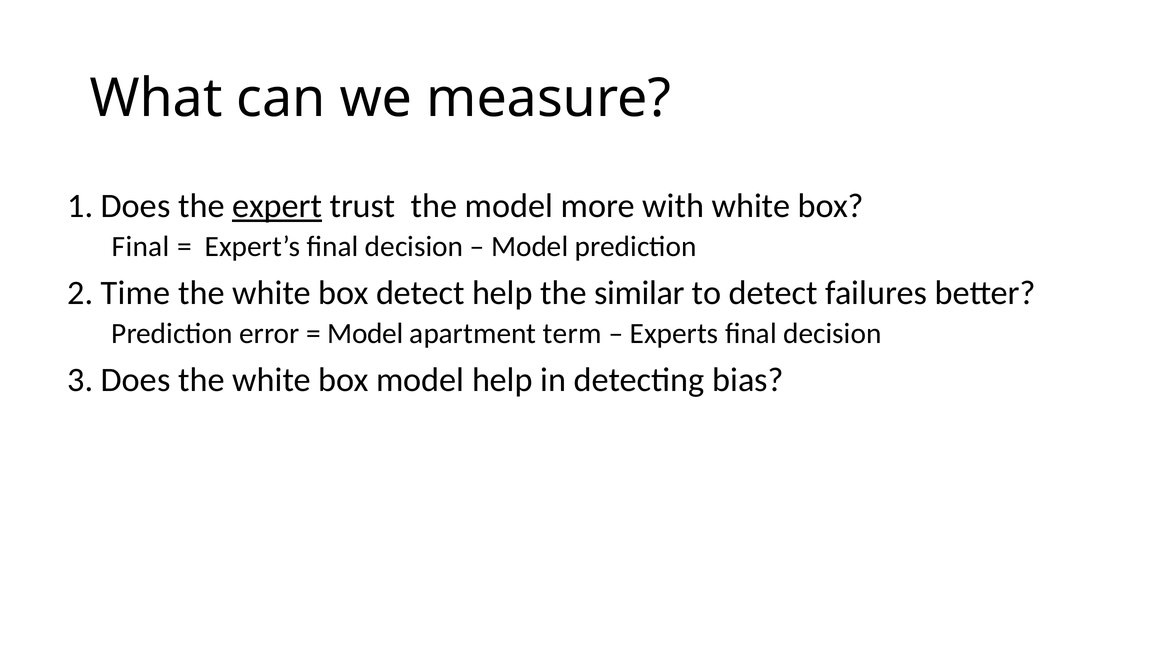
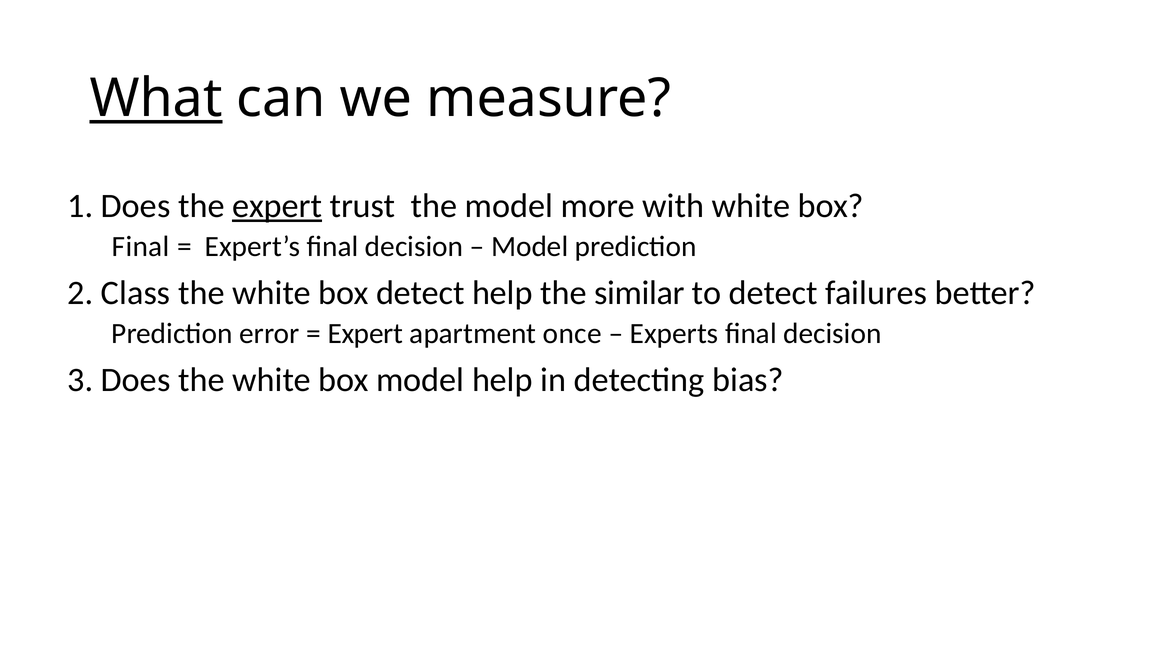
What underline: none -> present (156, 99)
Time: Time -> Class (136, 293)
Model: Model -> Expert (365, 334)
term: term -> once (572, 334)
